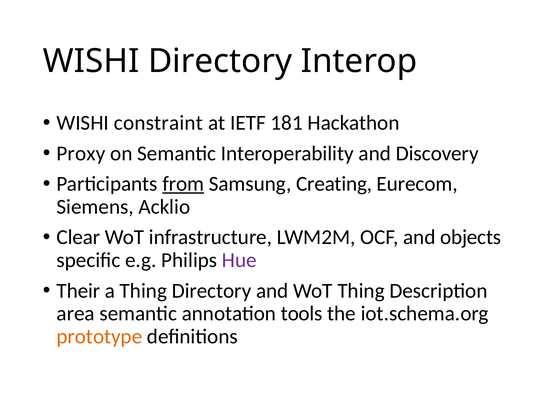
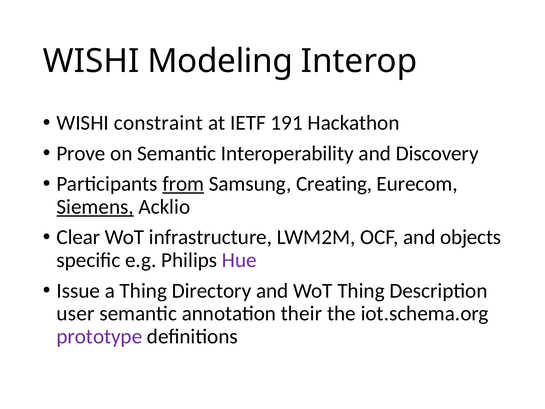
WISHI Directory: Directory -> Modeling (220, 61)
181: 181 -> 191 (287, 123)
Proxy: Proxy -> Prove (81, 153)
Siemens underline: none -> present (95, 207)
Their: Their -> Issue (78, 291)
area: area -> user (76, 313)
tools: tools -> their (302, 313)
prototype colour: orange -> purple (99, 336)
